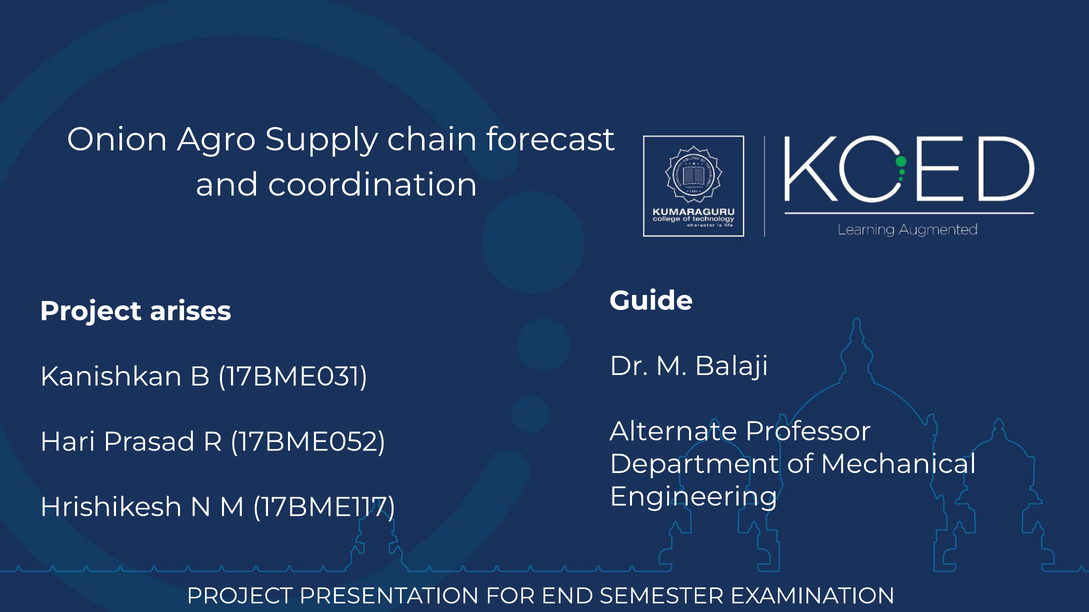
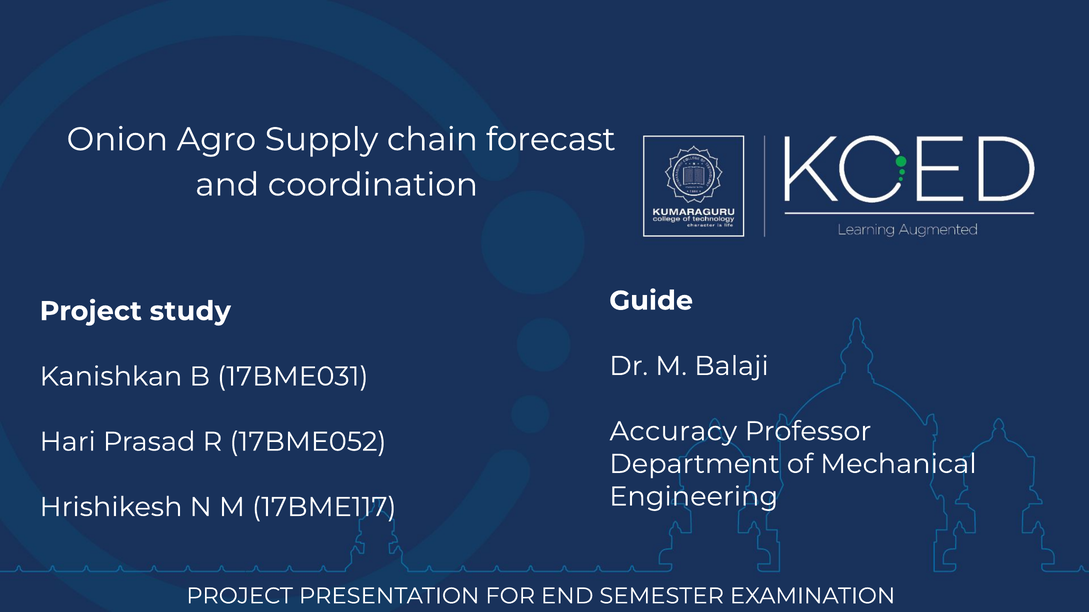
arises: arises -> study (190, 311)
Alternate: Alternate -> Accuracy (673, 432)
